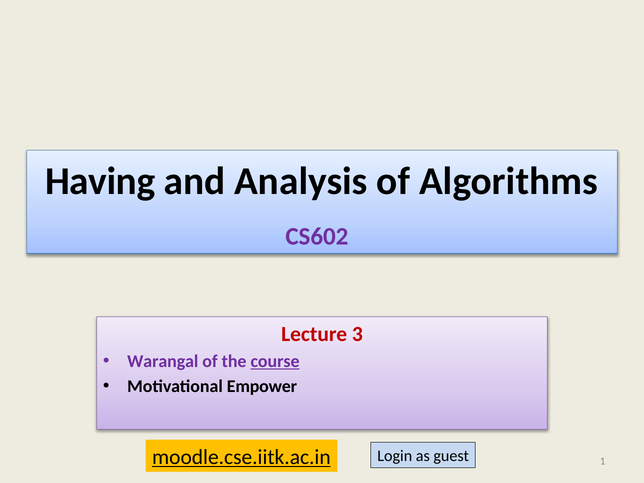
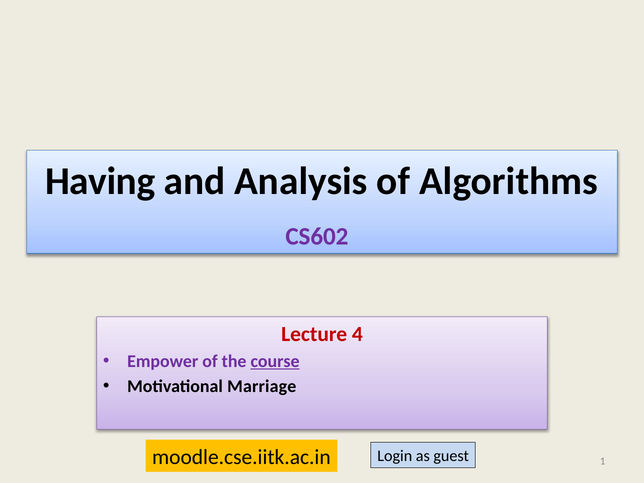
3: 3 -> 4 (357, 334)
Warangal: Warangal -> Empower (163, 361)
Empower: Empower -> Marriage (262, 386)
moodle.cse.iitk.ac.in underline: present -> none (241, 457)
